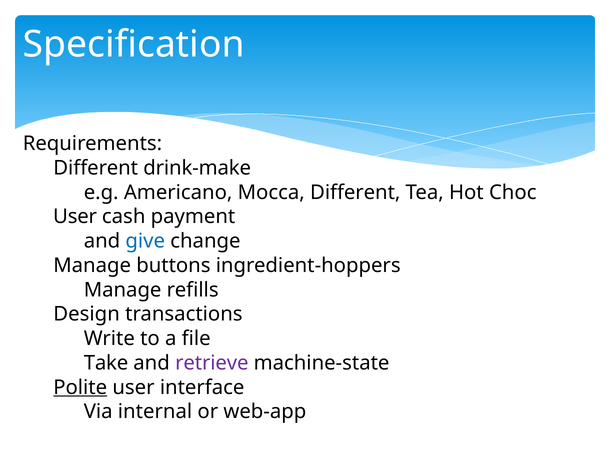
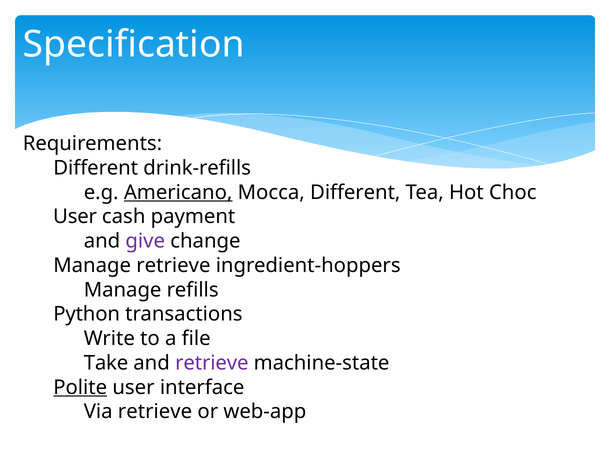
drink-make: drink-make -> drink-refills (197, 168)
Americano underline: none -> present (178, 193)
give colour: blue -> purple (145, 241)
Manage buttons: buttons -> retrieve (173, 266)
Design: Design -> Python (87, 315)
Via internal: internal -> retrieve (155, 412)
